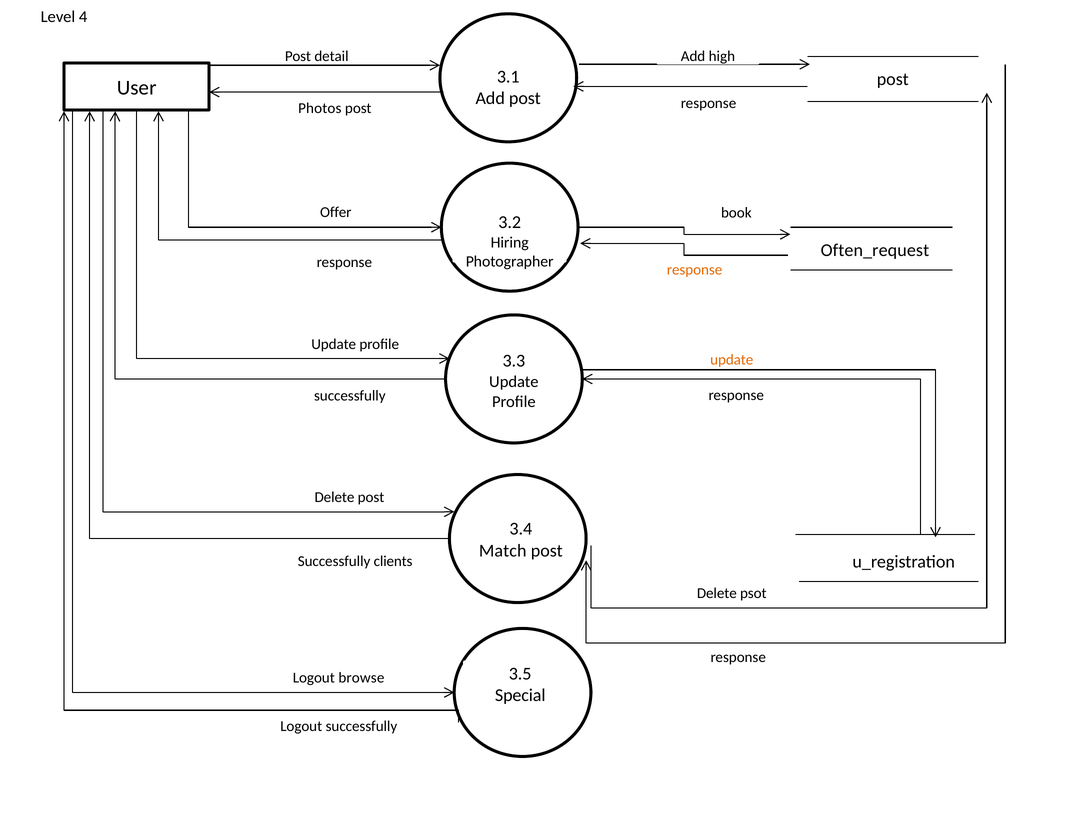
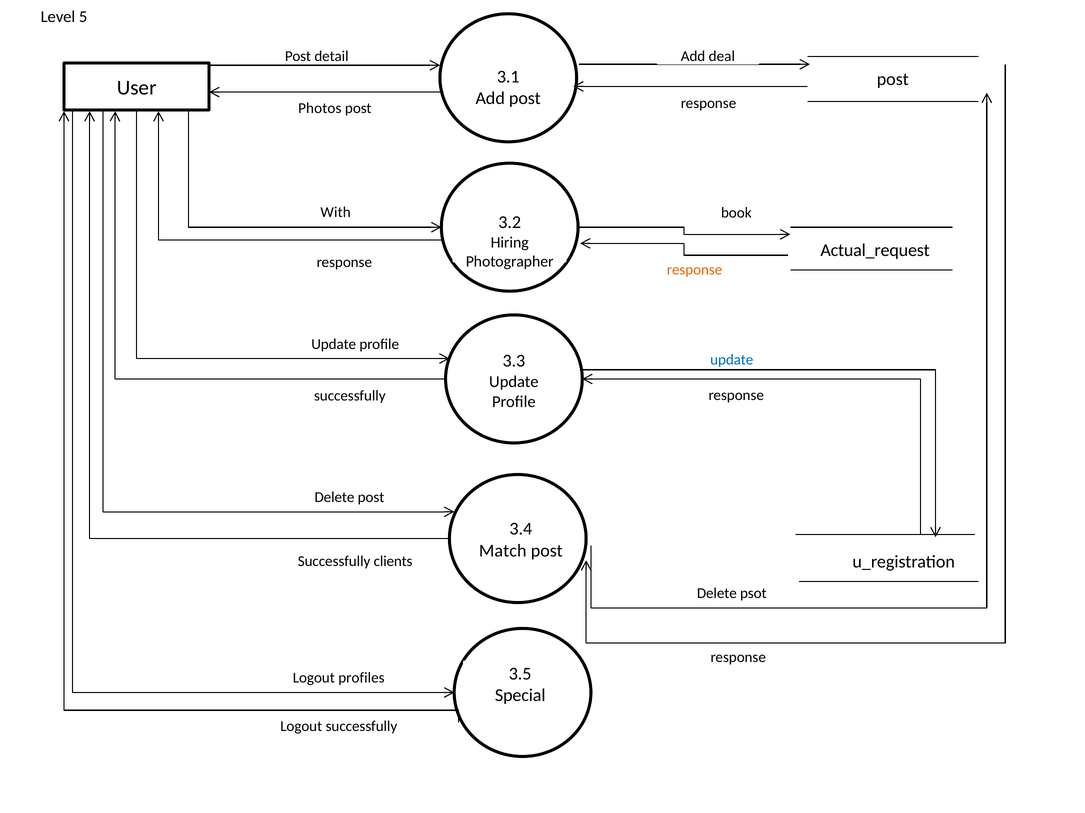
4: 4 -> 5 (83, 17)
high: high -> deal (722, 56)
Offer: Offer -> With (336, 212)
Often_request: Often_request -> Actual_request (875, 251)
update colour: orange -> blue (732, 360)
browse: browse -> profiles (361, 678)
